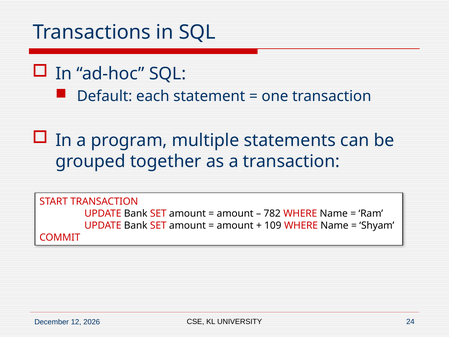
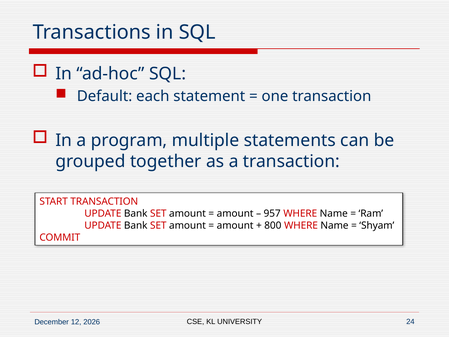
782: 782 -> 957 (272, 213)
109: 109 -> 800 (273, 225)
